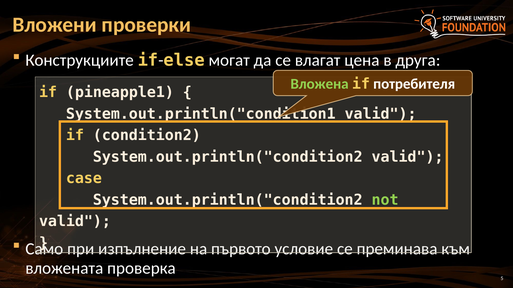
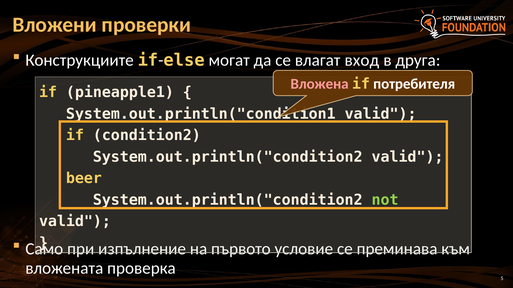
цена: цена -> вход (362, 60)
Вложена colour: light green -> pink (320, 84)
casе: casе -> beer (84, 179)
